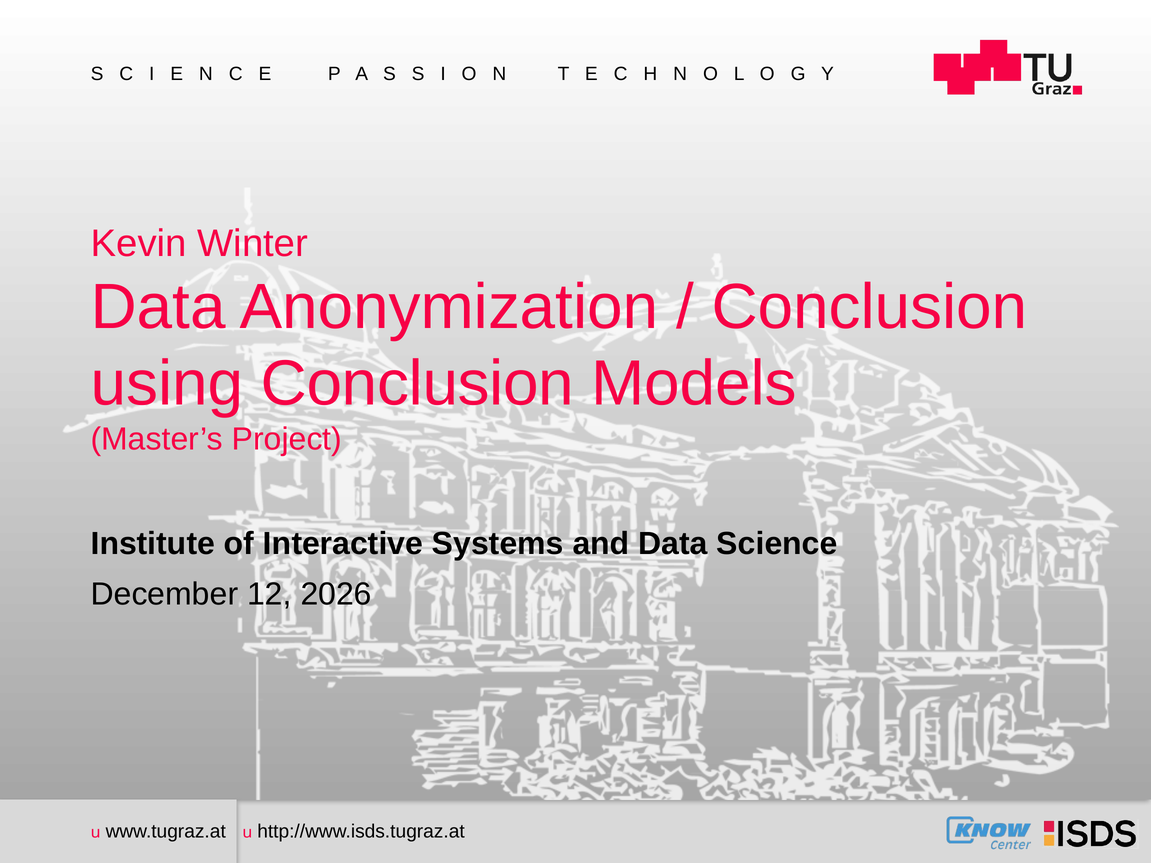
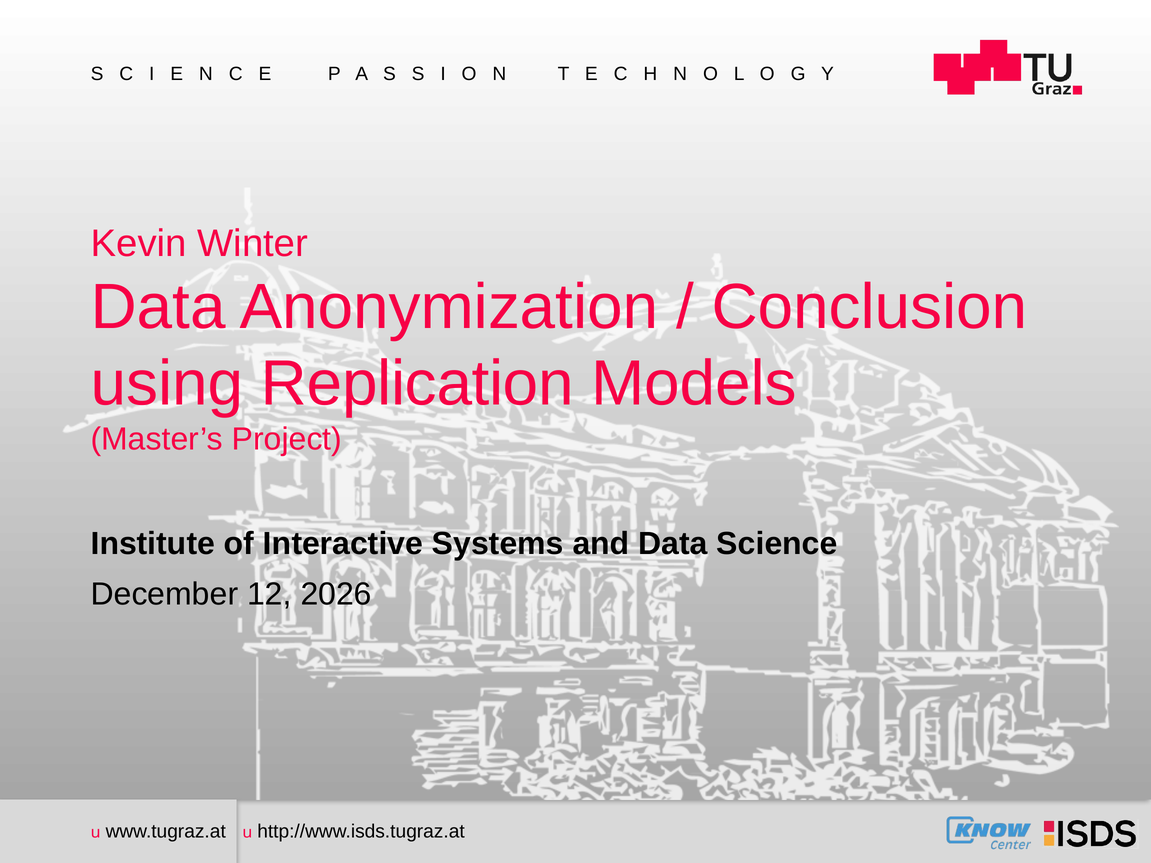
using Conclusion: Conclusion -> Replication (417, 384)
